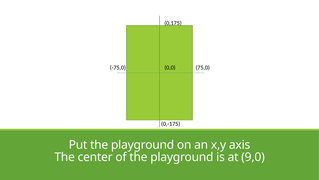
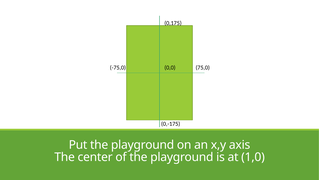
9,0: 9,0 -> 1,0 (253, 157)
